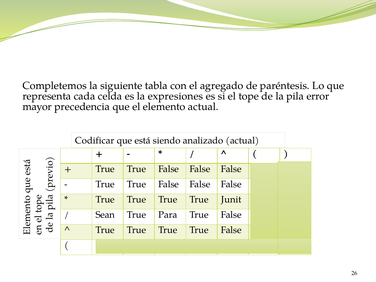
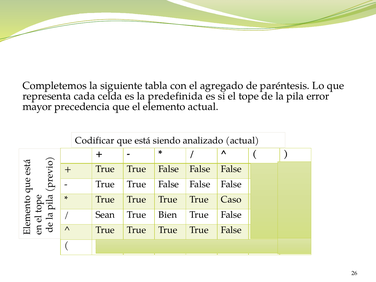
expresiones: expresiones -> predefinida (175, 96)
Junit: Junit -> Caso (231, 199)
Para: Para -> Bien (168, 215)
